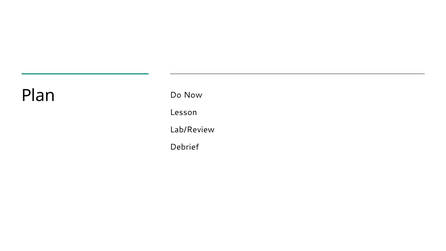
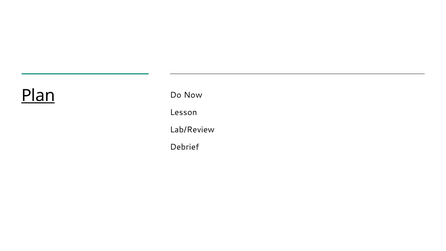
Plan underline: none -> present (38, 96)
